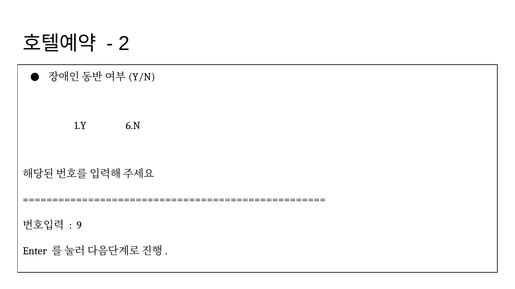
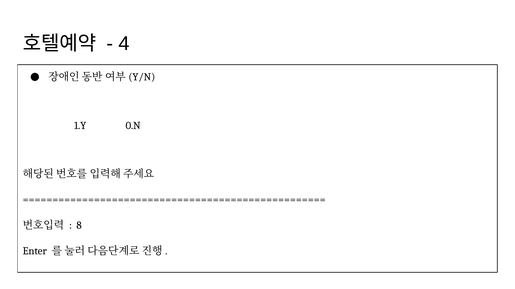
2: 2 -> 4 (124, 44)
6.N: 6.N -> 0.N (133, 126)
9: 9 -> 8 (79, 226)
